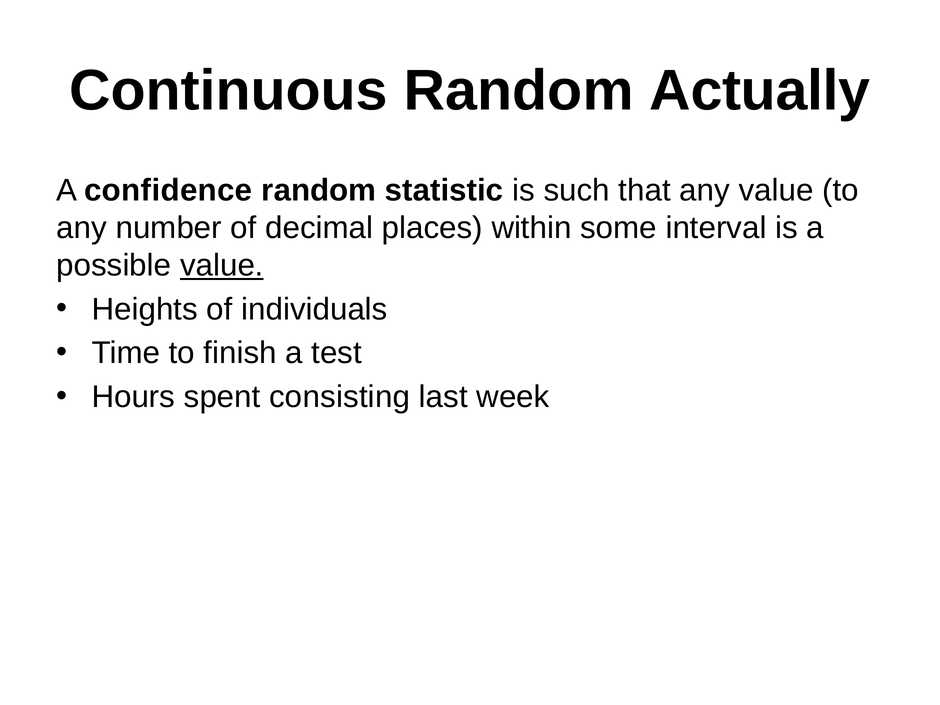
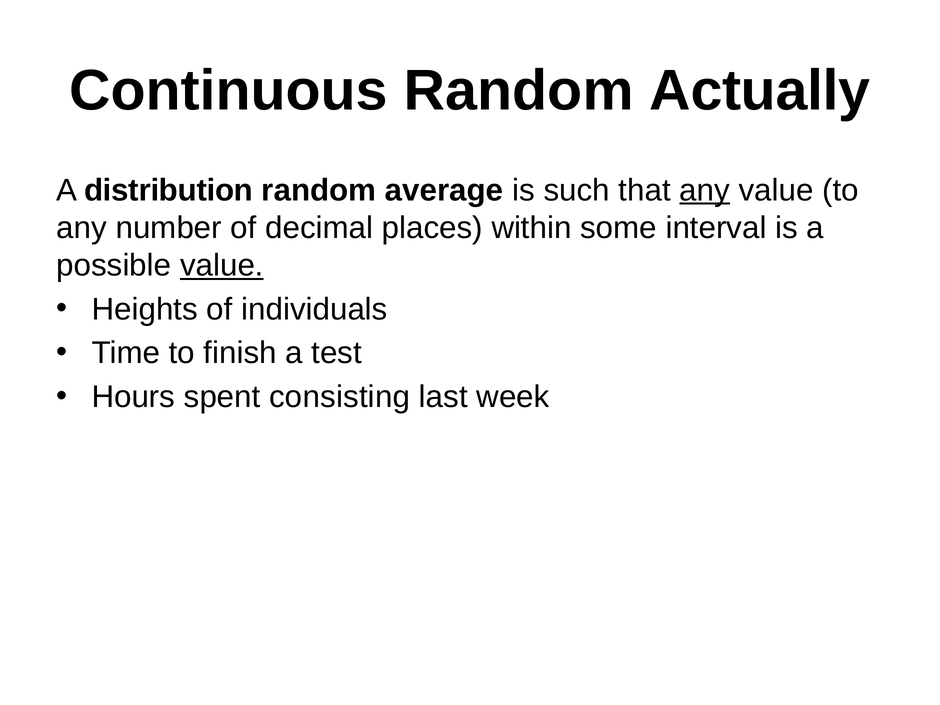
confidence: confidence -> distribution (169, 190)
statistic: statistic -> average (444, 190)
any underline: none -> present (705, 190)
